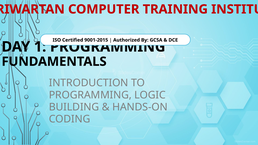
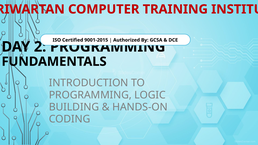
1: 1 -> 2 (40, 47)
